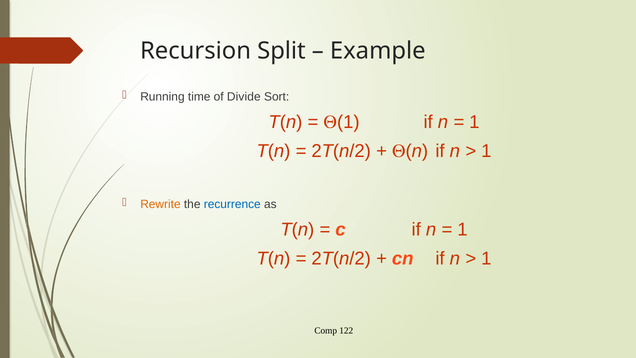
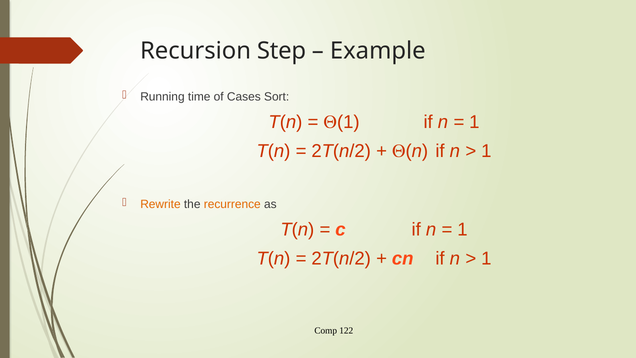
Split: Split -> Step (282, 51)
Divide: Divide -> Cases (244, 97)
recurrence colour: blue -> orange (232, 204)
